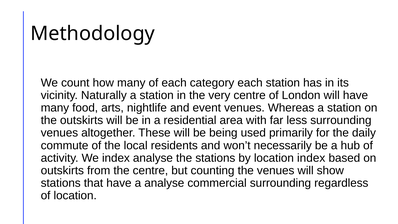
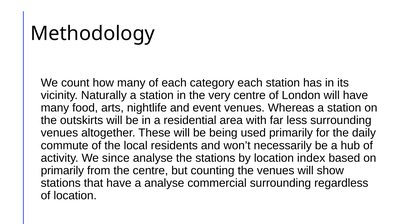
We index: index -> since (116, 158)
outskirts: outskirts -> primarily (62, 170)
